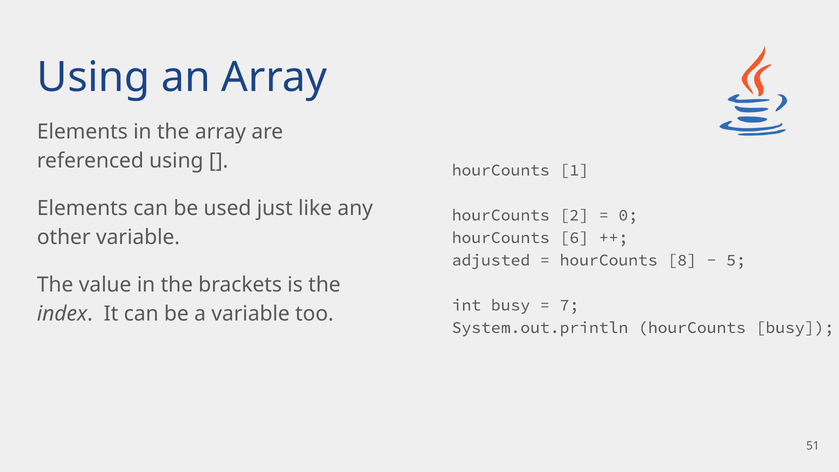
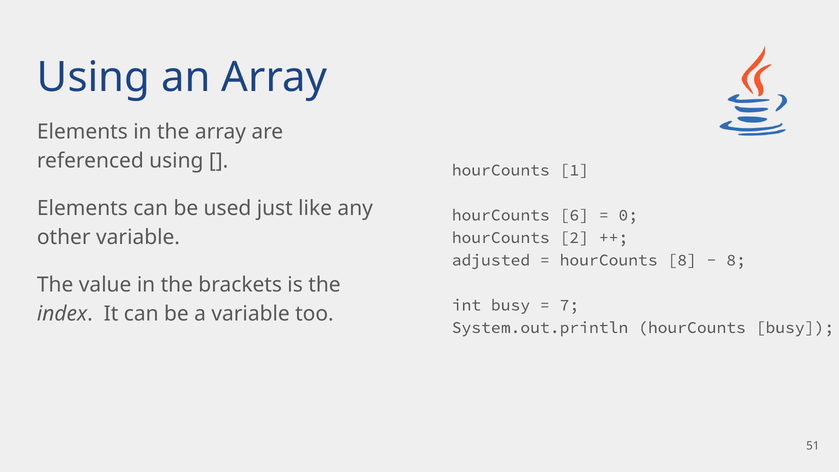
2: 2 -> 6 (574, 215)
6: 6 -> 2 (574, 238)
5: 5 -> 8 (736, 260)
